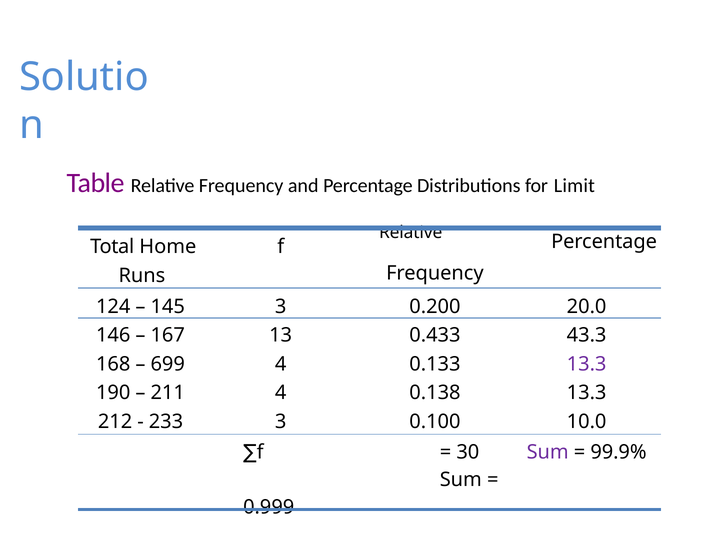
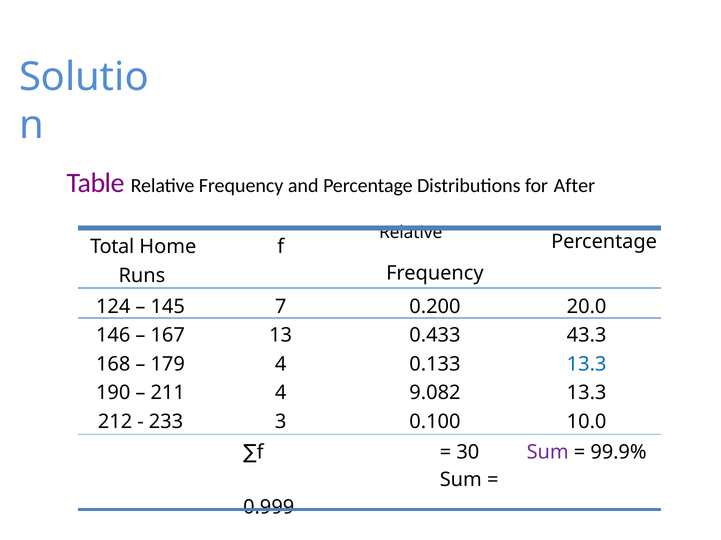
Limit: Limit -> After (574, 186)
145 3: 3 -> 7 (281, 307)
699: 699 -> 179 (168, 364)
13.3 colour: purple -> blue (587, 364)
0.138: 0.138 -> 9.082 (435, 393)
